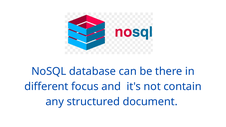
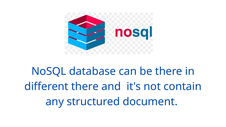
different focus: focus -> there (85, 87)
